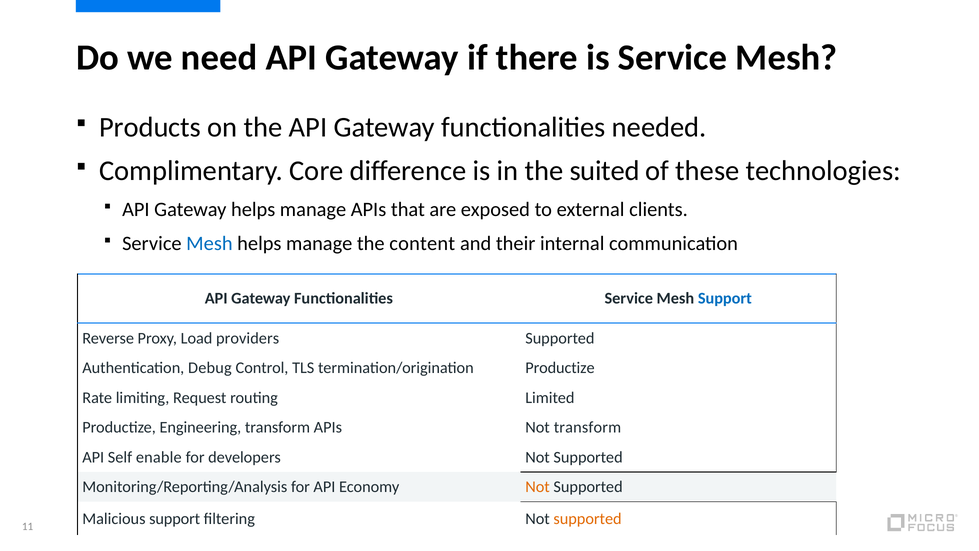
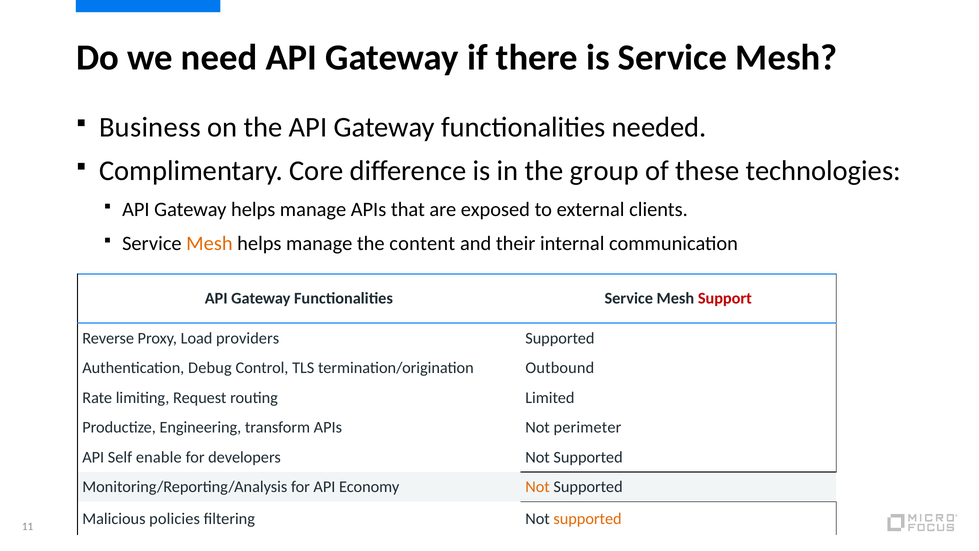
Products: Products -> Business (150, 127)
suited: suited -> group (604, 171)
Mesh colour: blue -> orange (209, 243)
Support colour: blue -> red (725, 298)
termination/origination Productize: Productize -> Outbound (560, 368)
Not transform: transform -> perimeter (587, 427)
Malicious support: support -> policies (175, 518)
